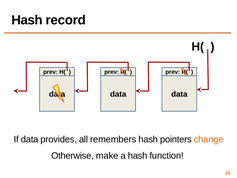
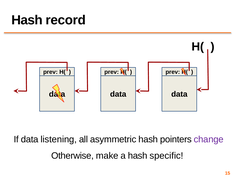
provides: provides -> listening (59, 139)
remembers: remembers -> asymmetric (113, 139)
change colour: orange -> purple (209, 139)
function: function -> specific (166, 155)
